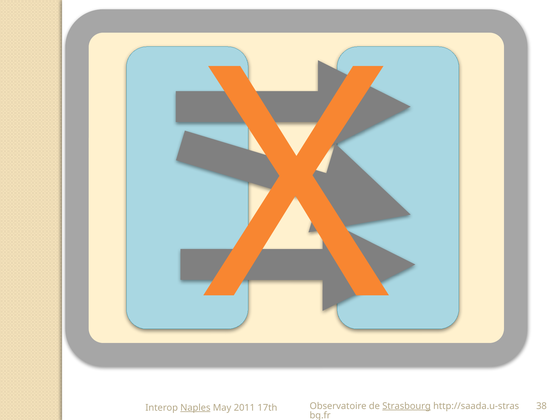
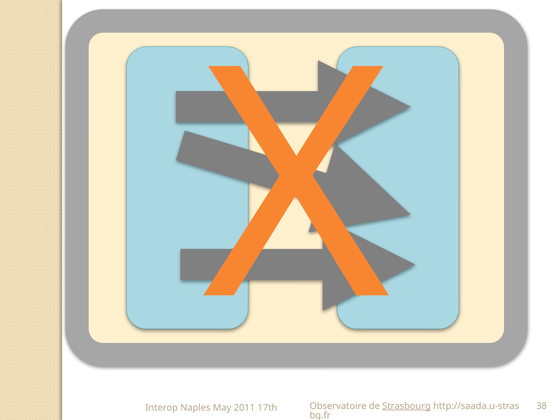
Naples underline: present -> none (195, 408)
